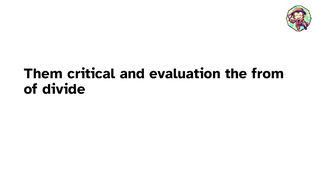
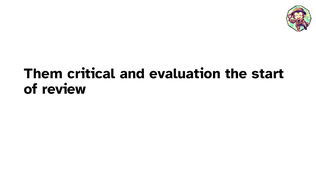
from: from -> start (268, 73)
divide: divide -> review (64, 89)
